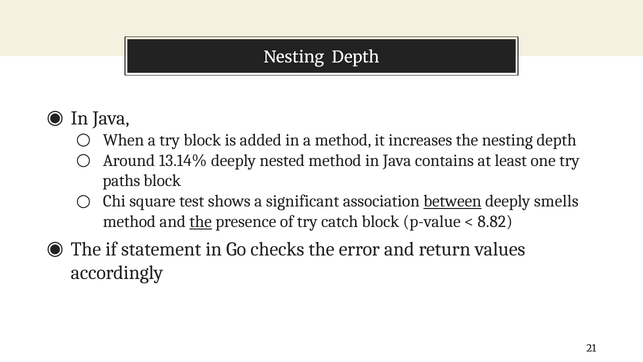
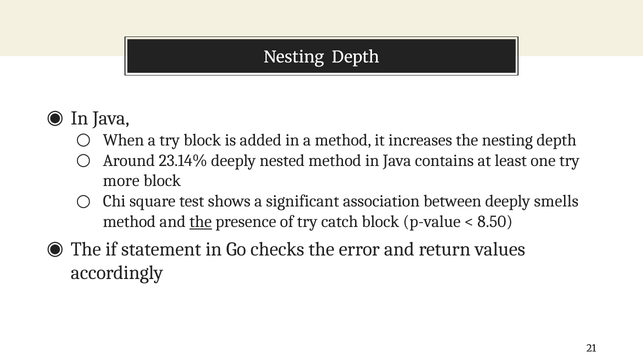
13.14%: 13.14% -> 23.14% (183, 160)
paths: paths -> more (121, 181)
between underline: present -> none (452, 201)
8.82: 8.82 -> 8.50 (495, 221)
